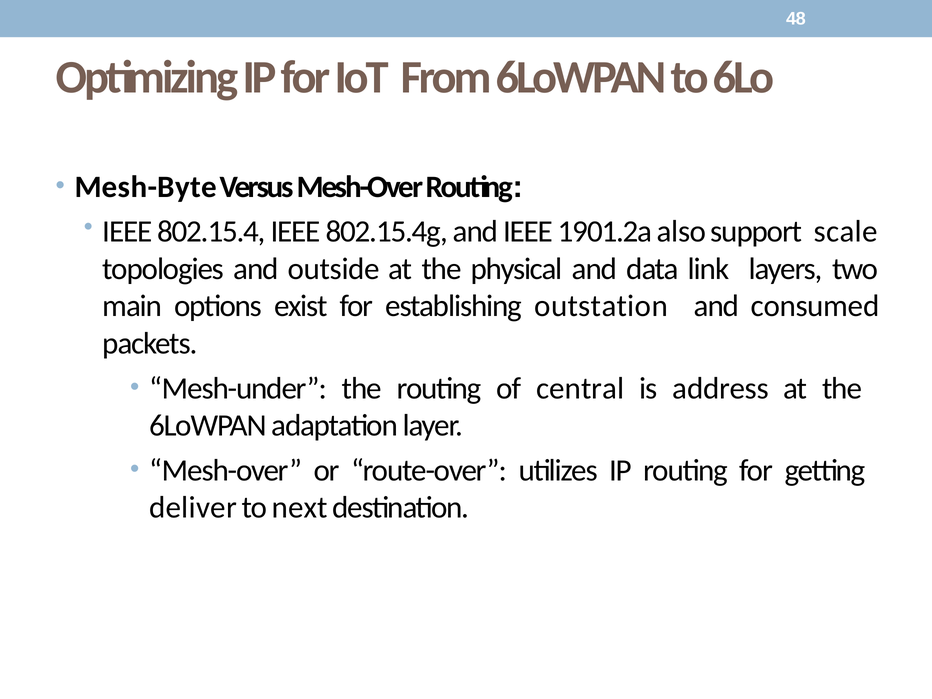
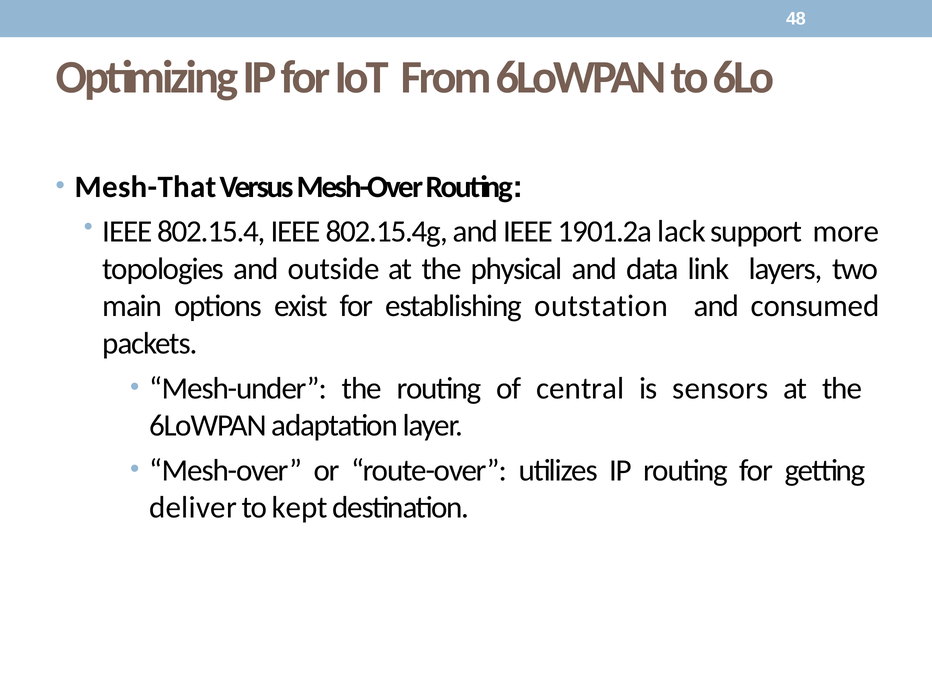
Mesh-Byte: Mesh-Byte -> Mesh-That (146, 187)
also: also -> lack (682, 232)
scale: scale -> more (846, 232)
address: address -> sensors (720, 388)
next: next -> kept (300, 508)
